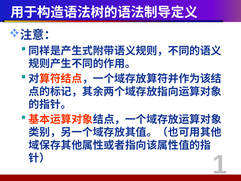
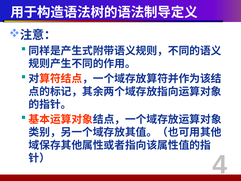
1: 1 -> 4 (220, 165)
